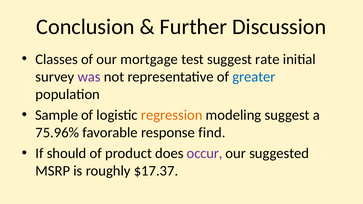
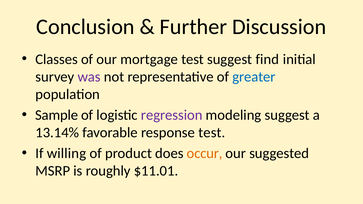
rate: rate -> find (267, 59)
regression colour: orange -> purple (172, 115)
75.96%: 75.96% -> 13.14% (57, 133)
response find: find -> test (212, 133)
should: should -> willing (67, 153)
occur colour: purple -> orange (205, 153)
$17.37: $17.37 -> $11.01 (156, 171)
